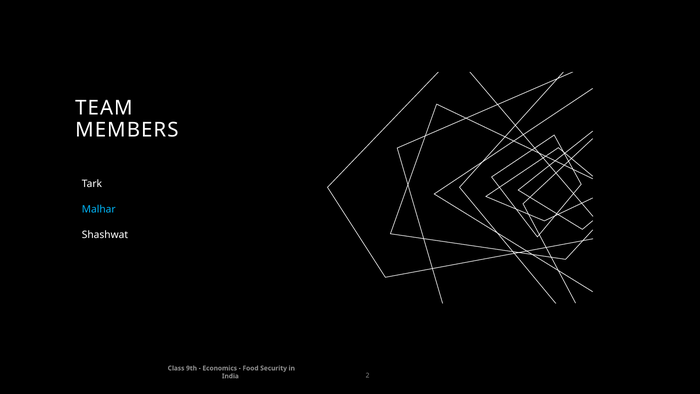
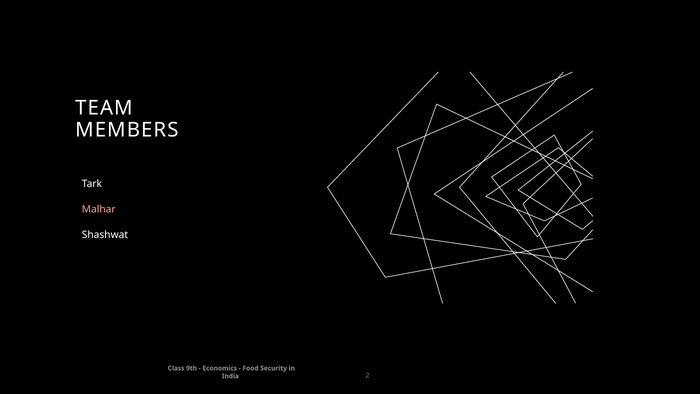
Malhar colour: light blue -> pink (99, 209)
